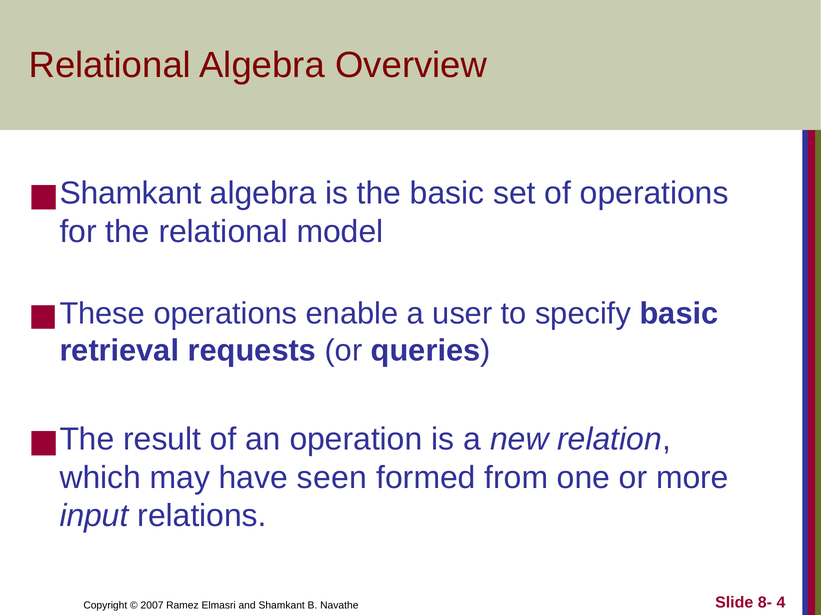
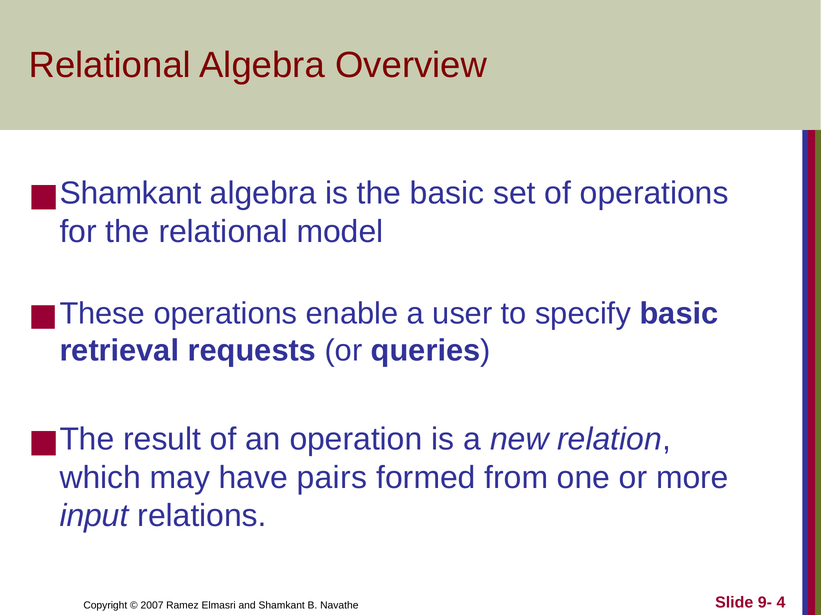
seen: seen -> pairs (332, 478)
8-: 8- -> 9- (765, 603)
